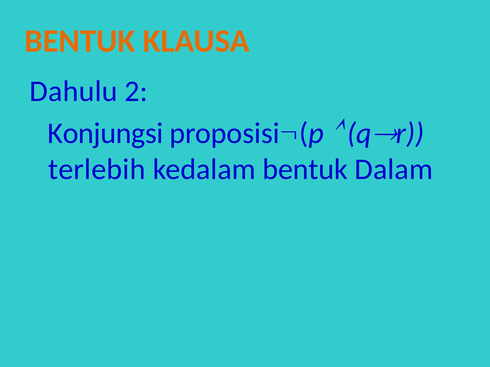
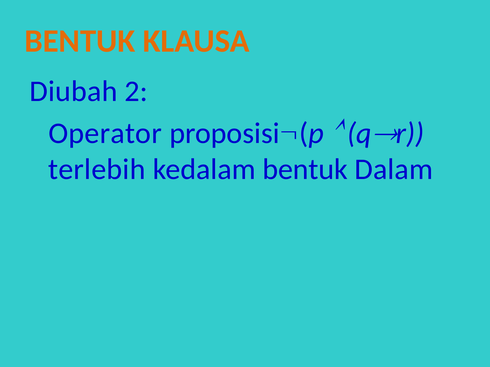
Dahulu: Dahulu -> Diubah (73, 91)
Konjungsi: Konjungsi -> Operator (105, 133)
